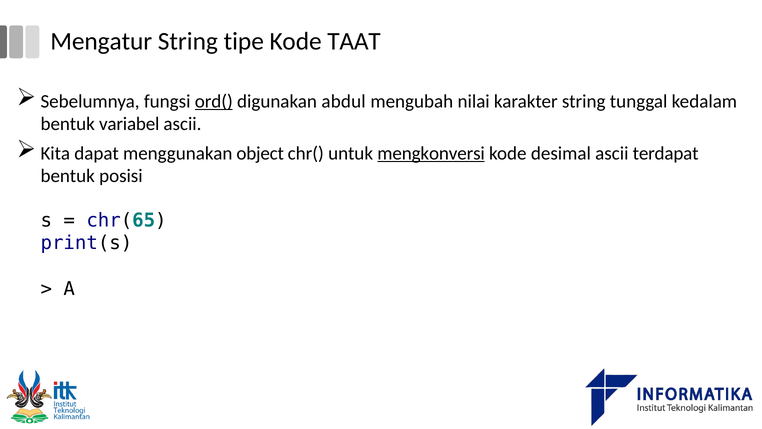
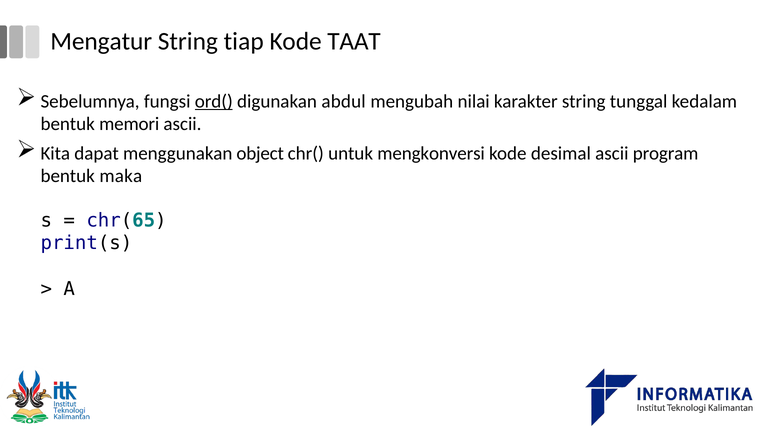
tipe: tipe -> tiap (244, 41)
variabel: variabel -> memori (129, 124)
mengkonversi underline: present -> none (431, 153)
terdapat: terdapat -> program (666, 153)
posisi: posisi -> maka (121, 176)
